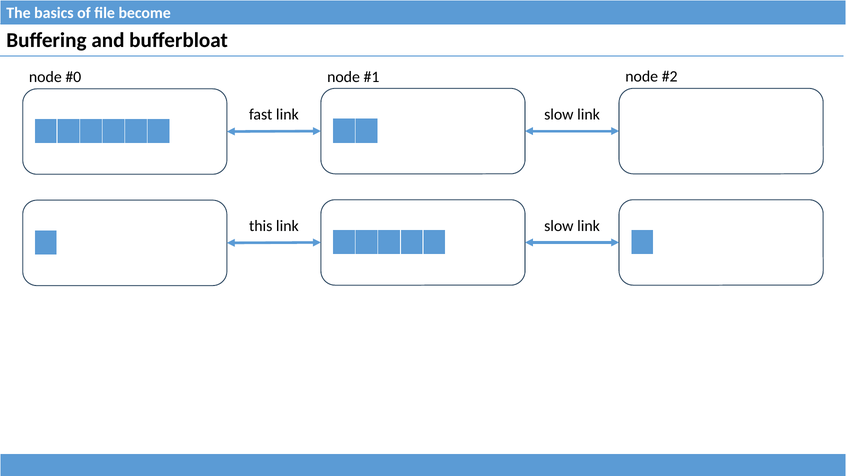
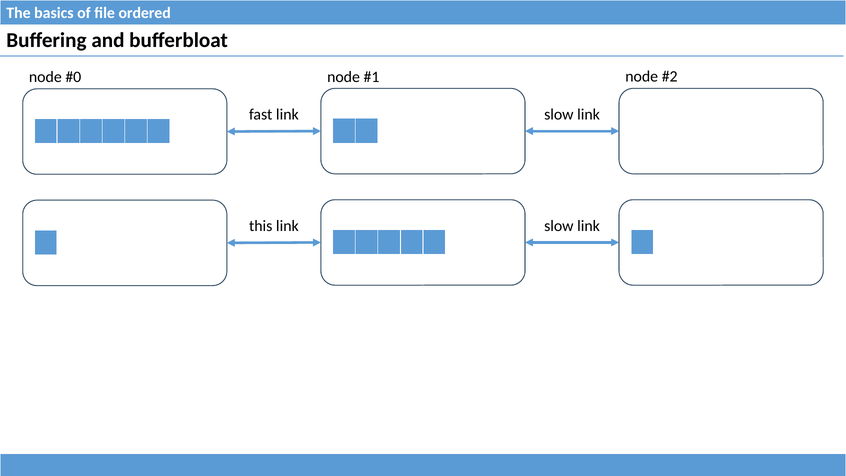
become: become -> ordered (145, 13)
